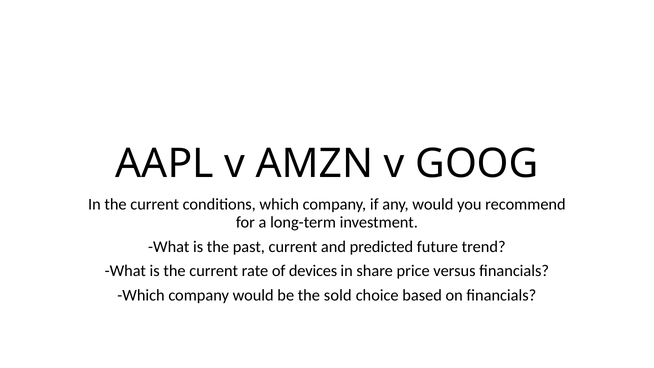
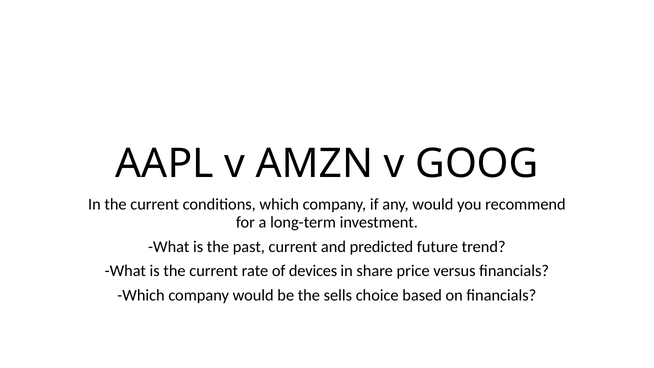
sold: sold -> sells (338, 295)
